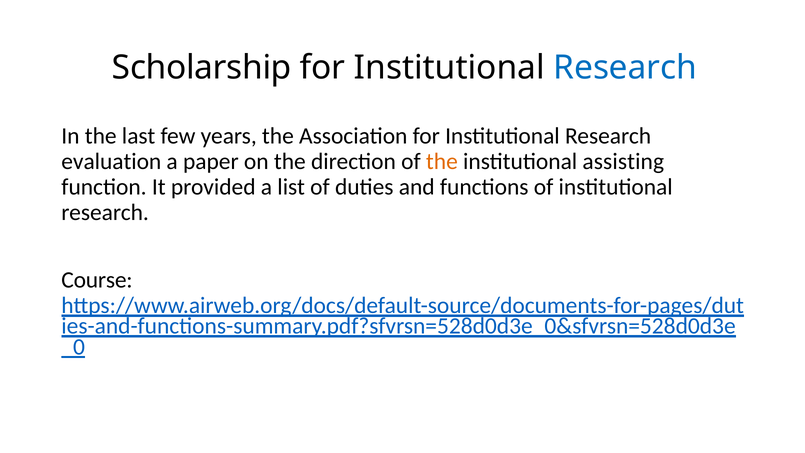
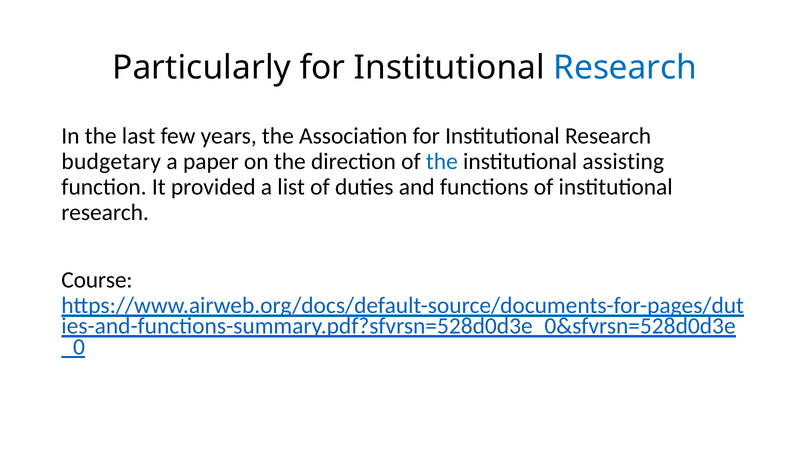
Scholarship: Scholarship -> Particularly (202, 68)
evaluation: evaluation -> budgetary (111, 161)
the colour: orange -> blue (442, 161)
